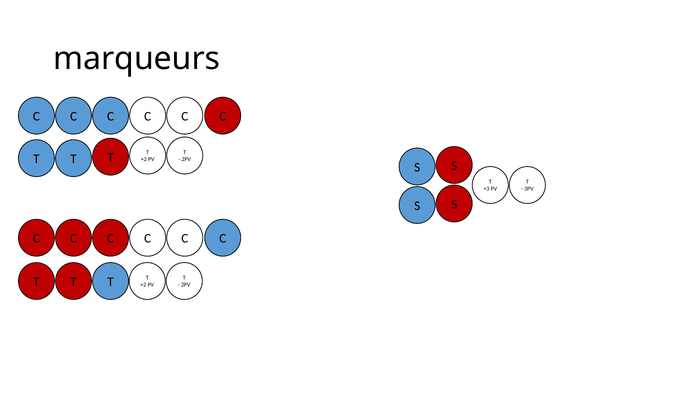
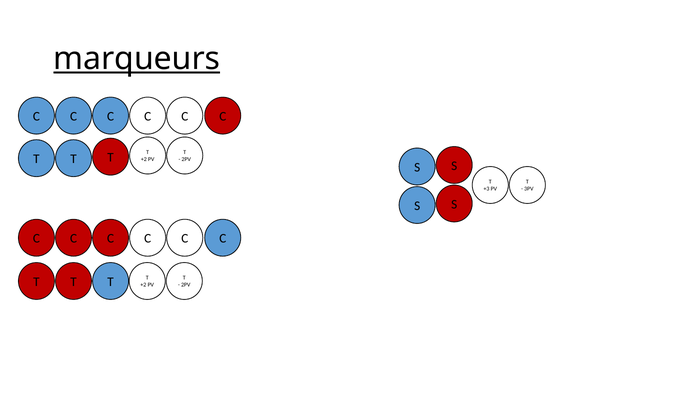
marqueurs underline: none -> present (137, 59)
